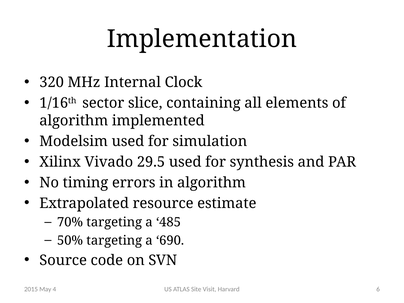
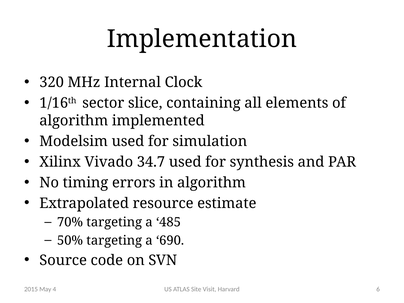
29.5: 29.5 -> 34.7 (151, 162)
